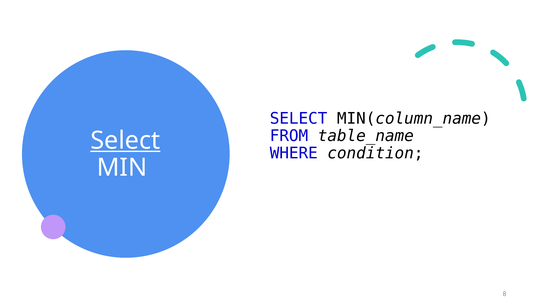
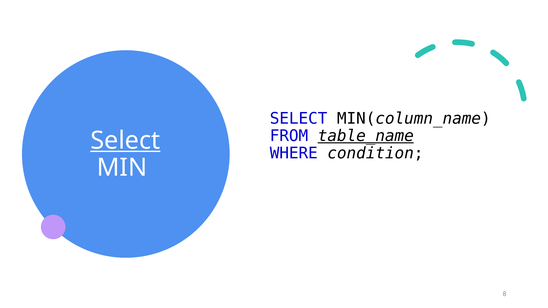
table_name underline: none -> present (366, 136)
